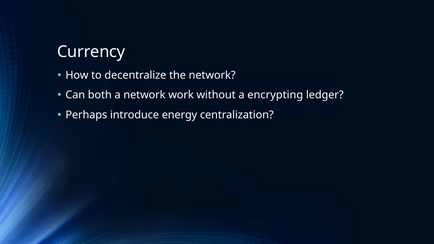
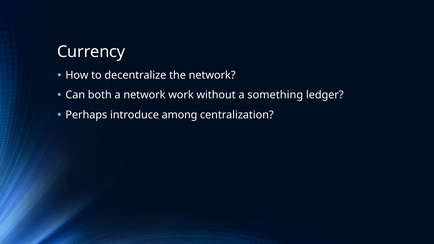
encrypting: encrypting -> something (275, 95)
energy: energy -> among (180, 115)
